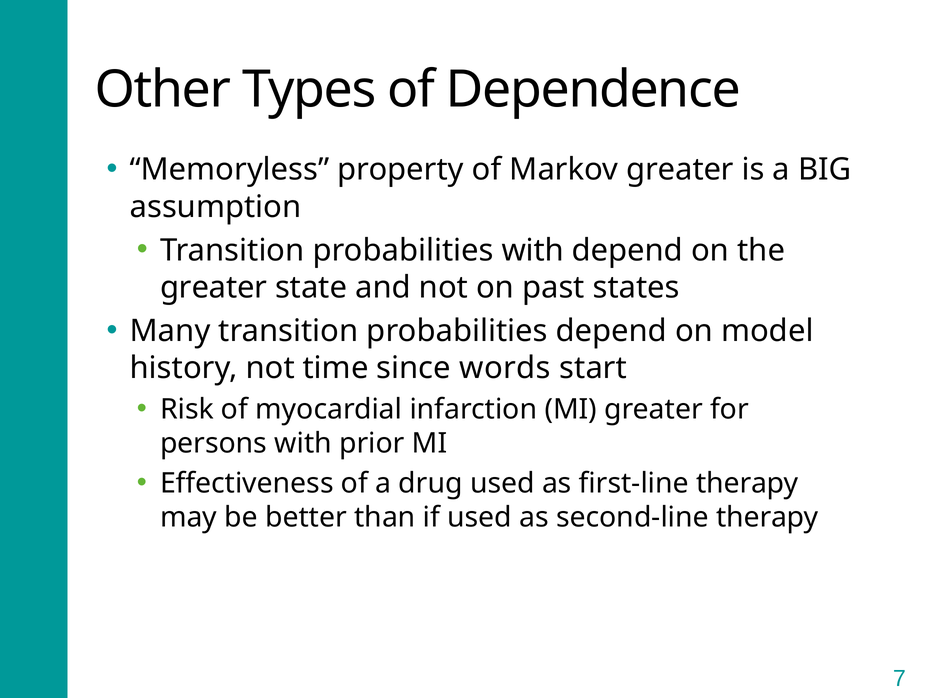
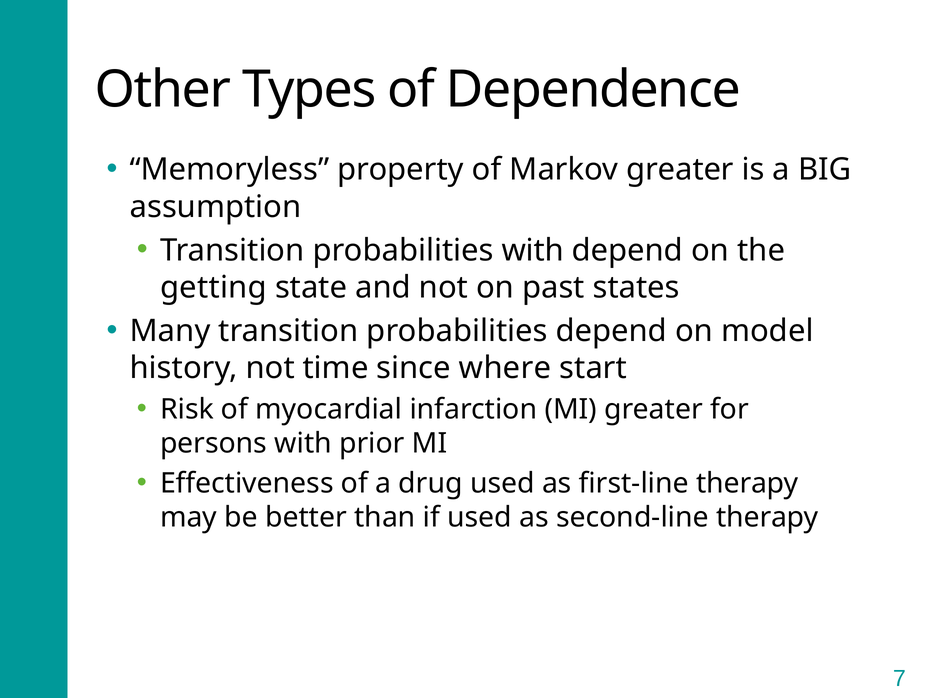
greater: greater -> getting (213, 288)
words: words -> where (505, 368)
